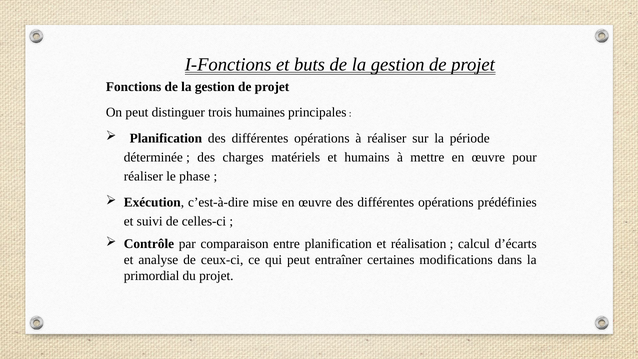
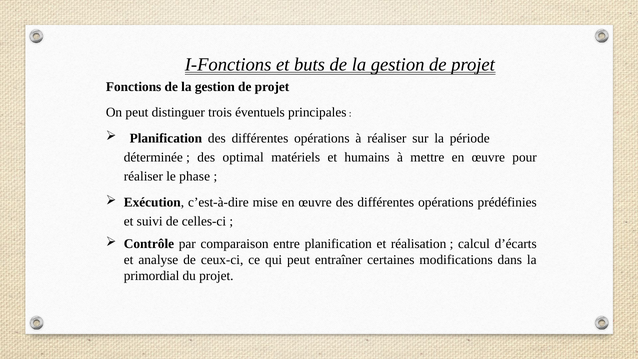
humaines: humaines -> éventuels (260, 112)
charges: charges -> optimal (243, 157)
